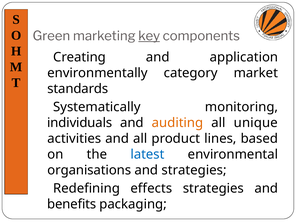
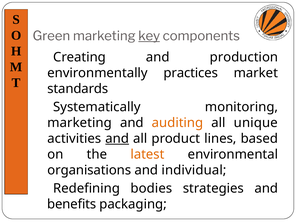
application: application -> production (244, 57)
category: category -> practices (191, 73)
individuals: individuals -> marketing (80, 123)
and underline: none -> present (117, 139)
latest colour: blue -> orange (147, 154)
and strategies: strategies -> individual (194, 170)
effects: effects -> bodies (151, 188)
